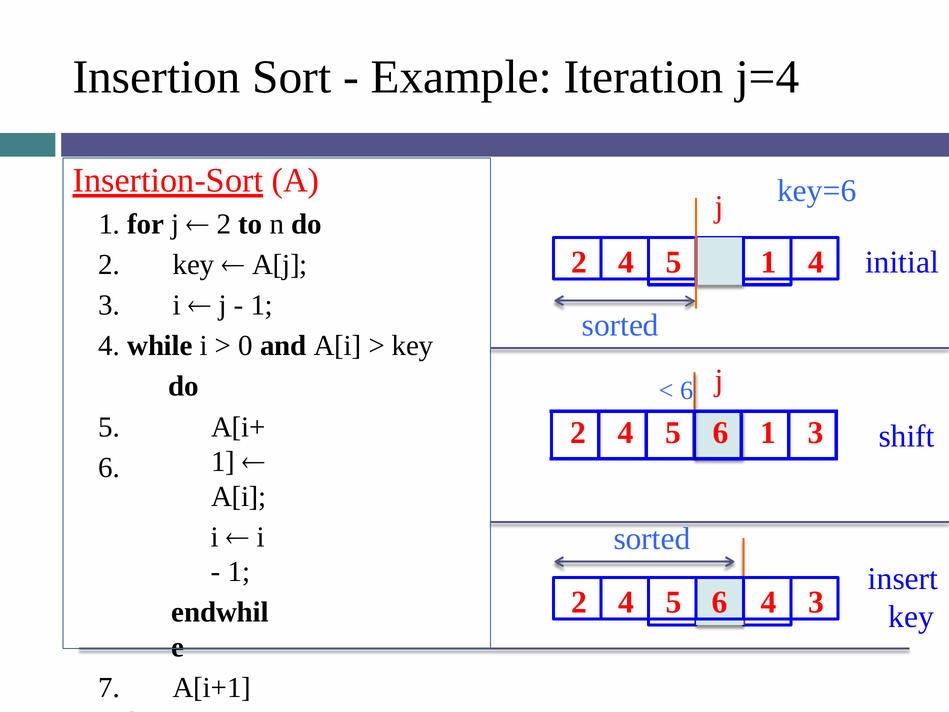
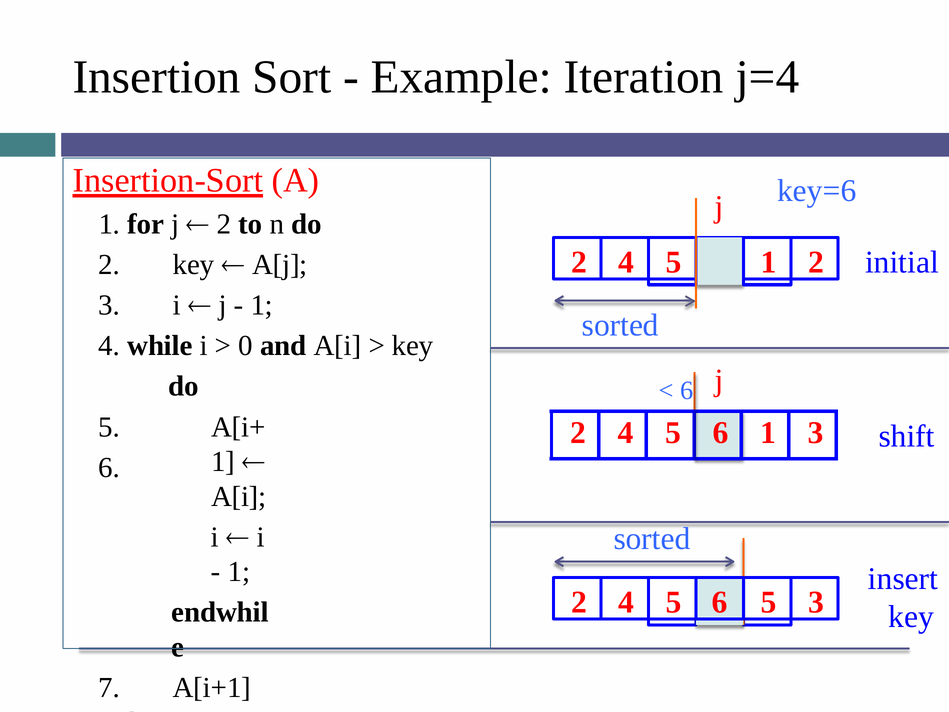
4: 4 -> 2 (816, 262)
5 4: 4 -> 5 (769, 602)
